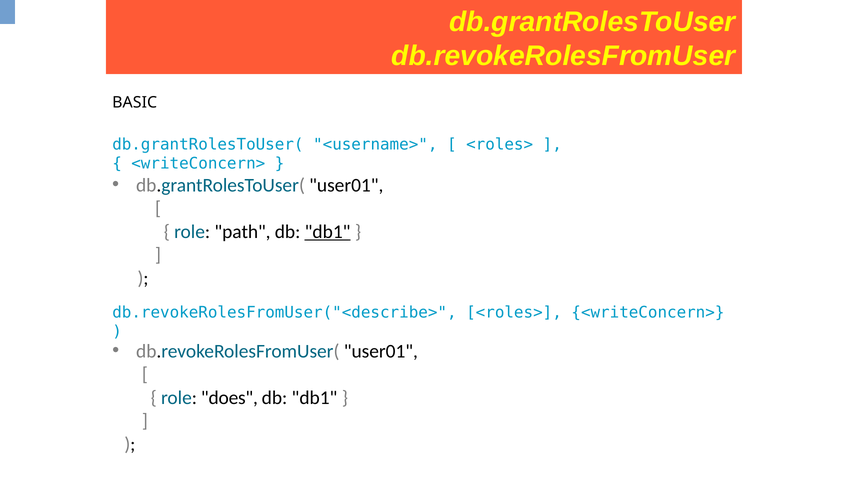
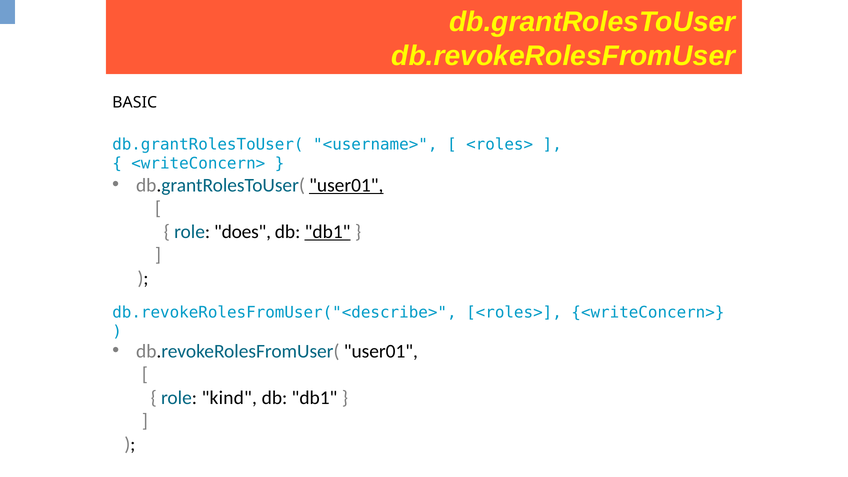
user01 underline: none -> present (346, 185)
path: path -> does (243, 232)
does: does -> kind (229, 398)
